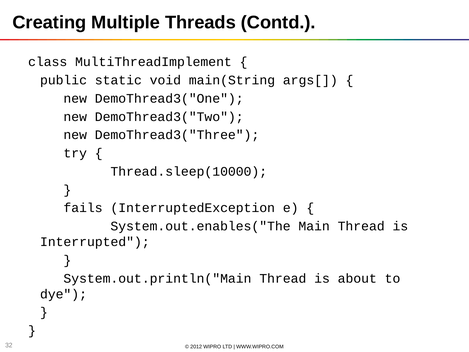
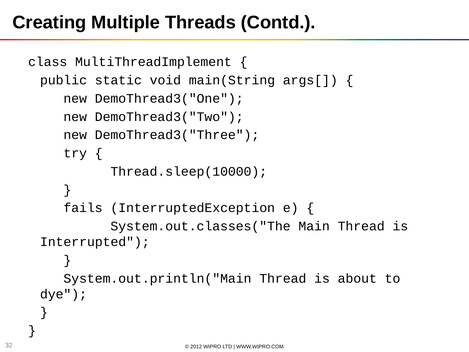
System.out.enables("The: System.out.enables("The -> System.out.classes("The (201, 226)
